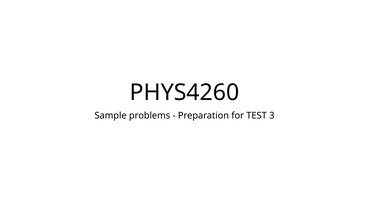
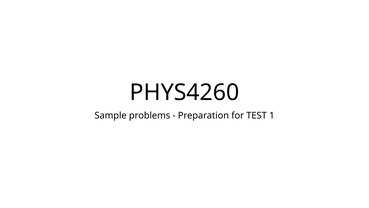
3: 3 -> 1 (272, 115)
